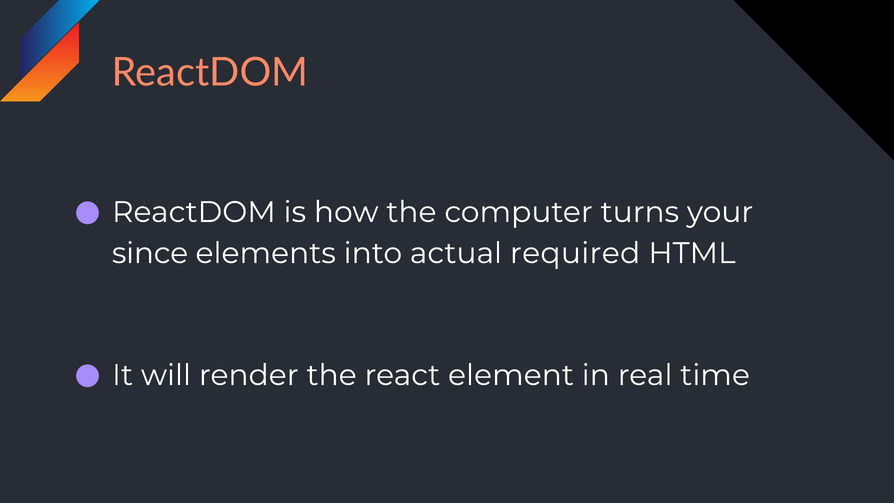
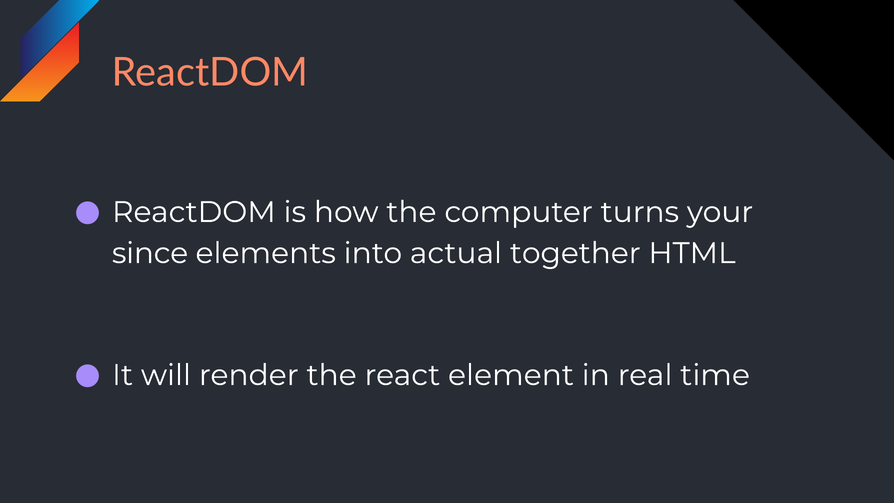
required: required -> together (575, 253)
